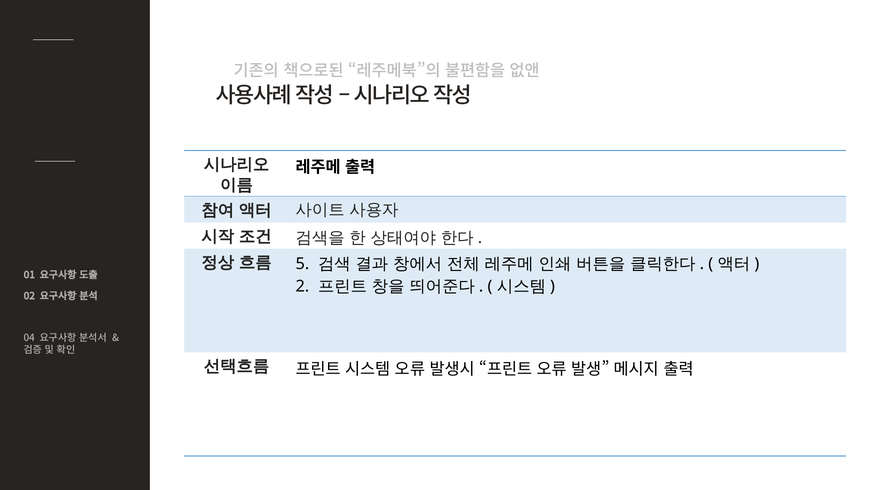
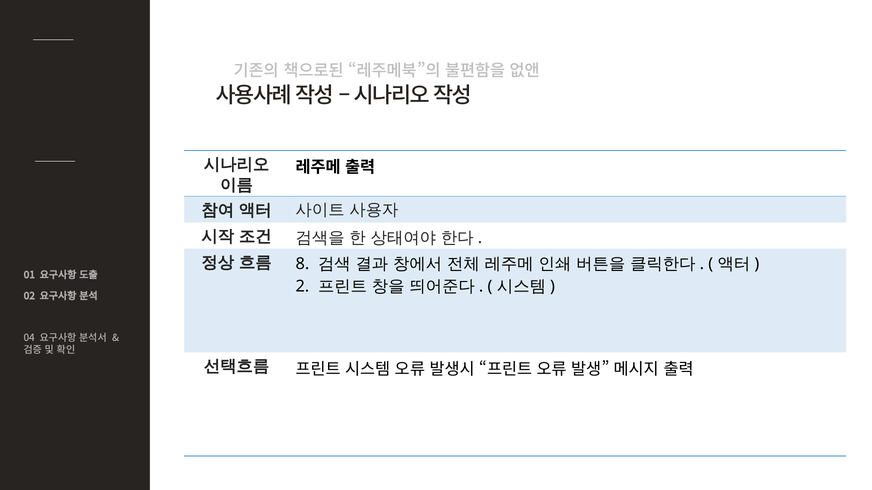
5: 5 -> 8 (302, 264)
